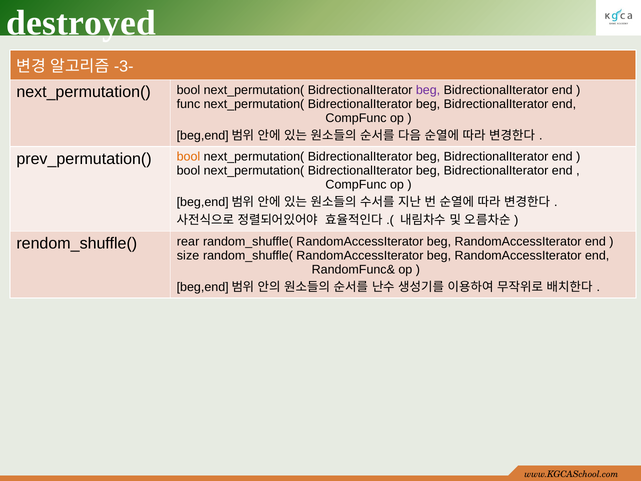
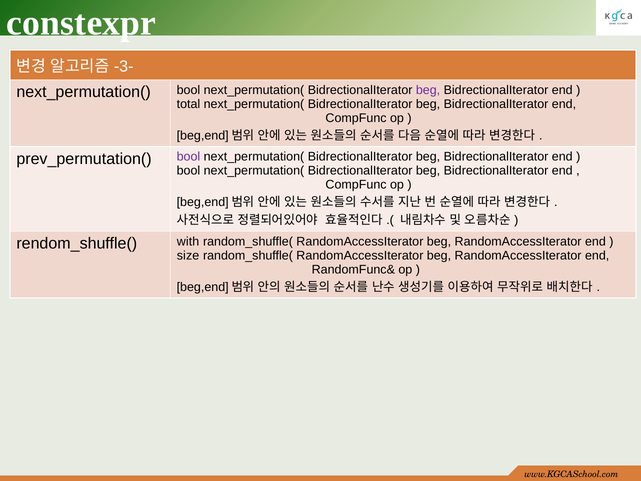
destroyed: destroyed -> constexpr (81, 23)
func: func -> total (188, 104)
bool colour: orange -> purple (188, 157)
rear: rear -> with (188, 242)
